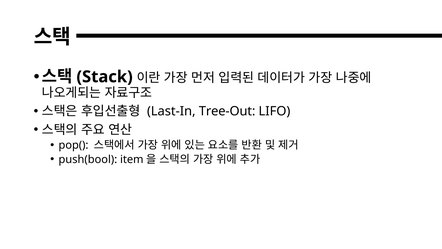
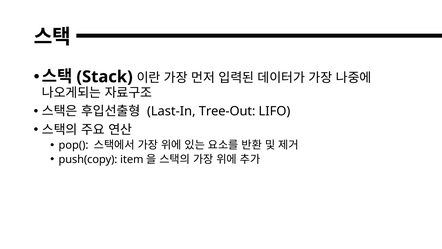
push(bool: push(bool -> push(copy (88, 159)
